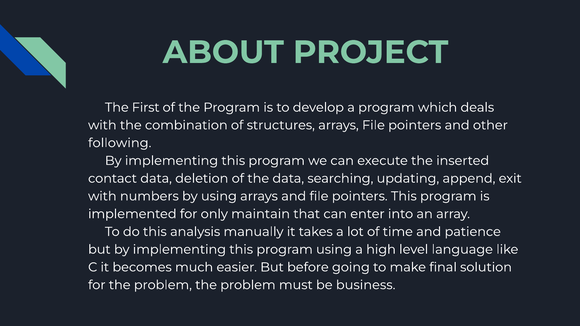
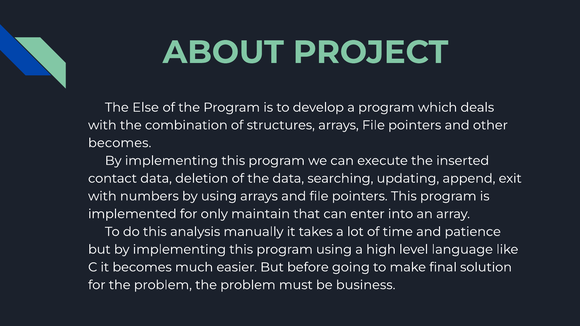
First: First -> Else (146, 108)
following: following -> becomes (120, 143)
